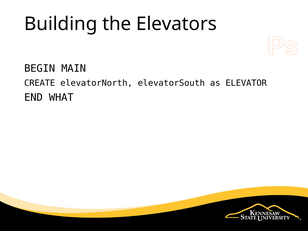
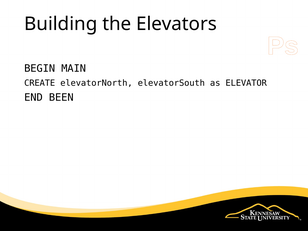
WHAT: WHAT -> BEEN (61, 97)
